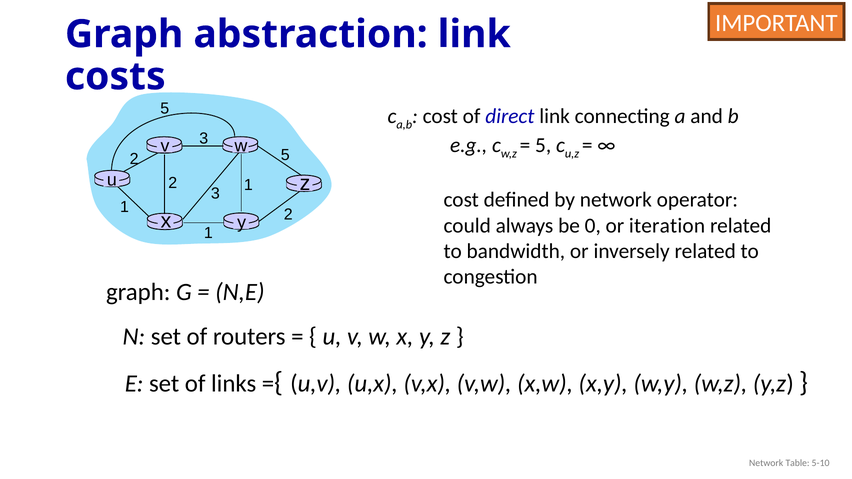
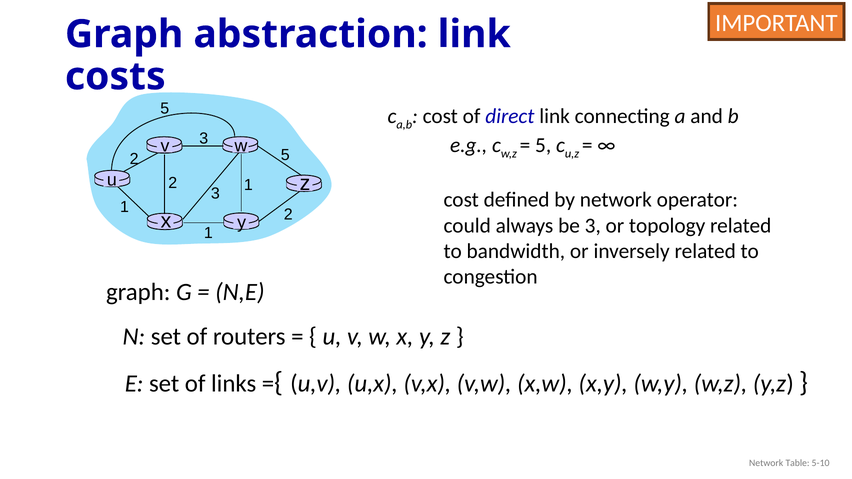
be 0: 0 -> 3 (593, 226)
iteration: iteration -> topology (667, 226)
